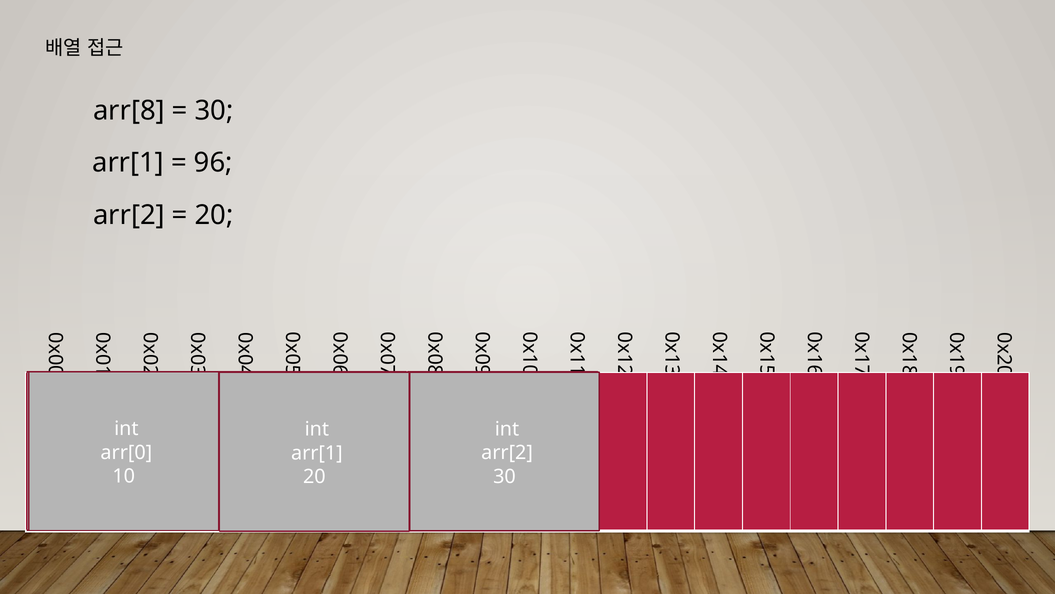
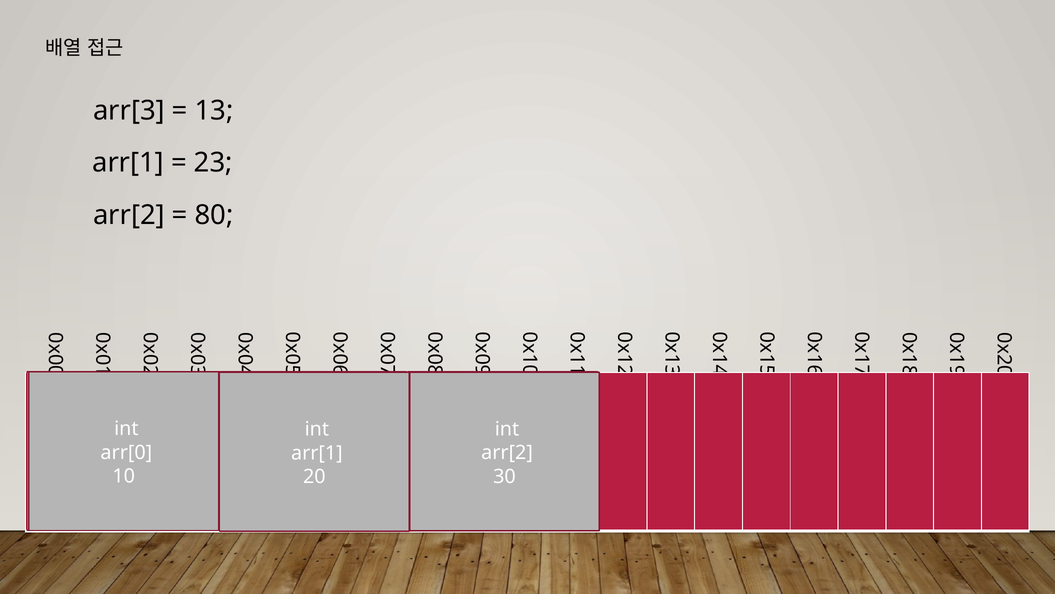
arr[8: arr[8 -> arr[3 (129, 110)
30: 30 -> 13 (214, 110)
96: 96 -> 23 (213, 163)
20: 20 -> 80 (214, 215)
